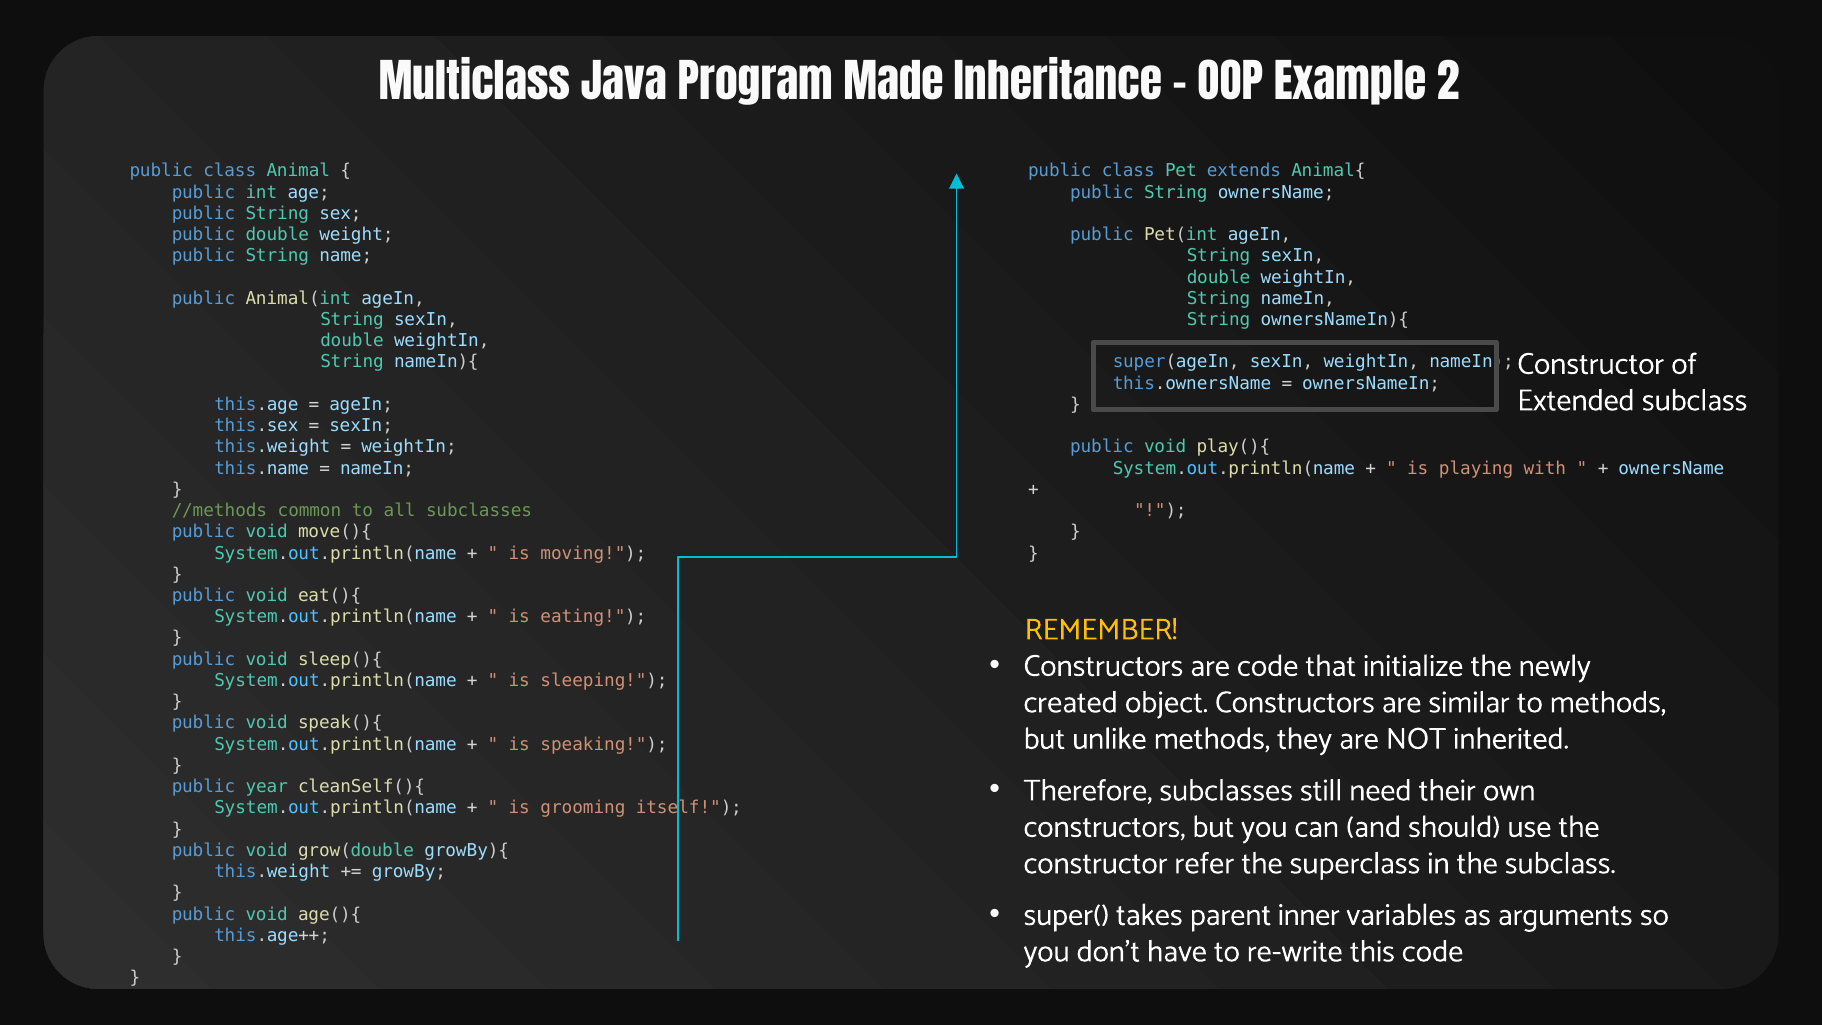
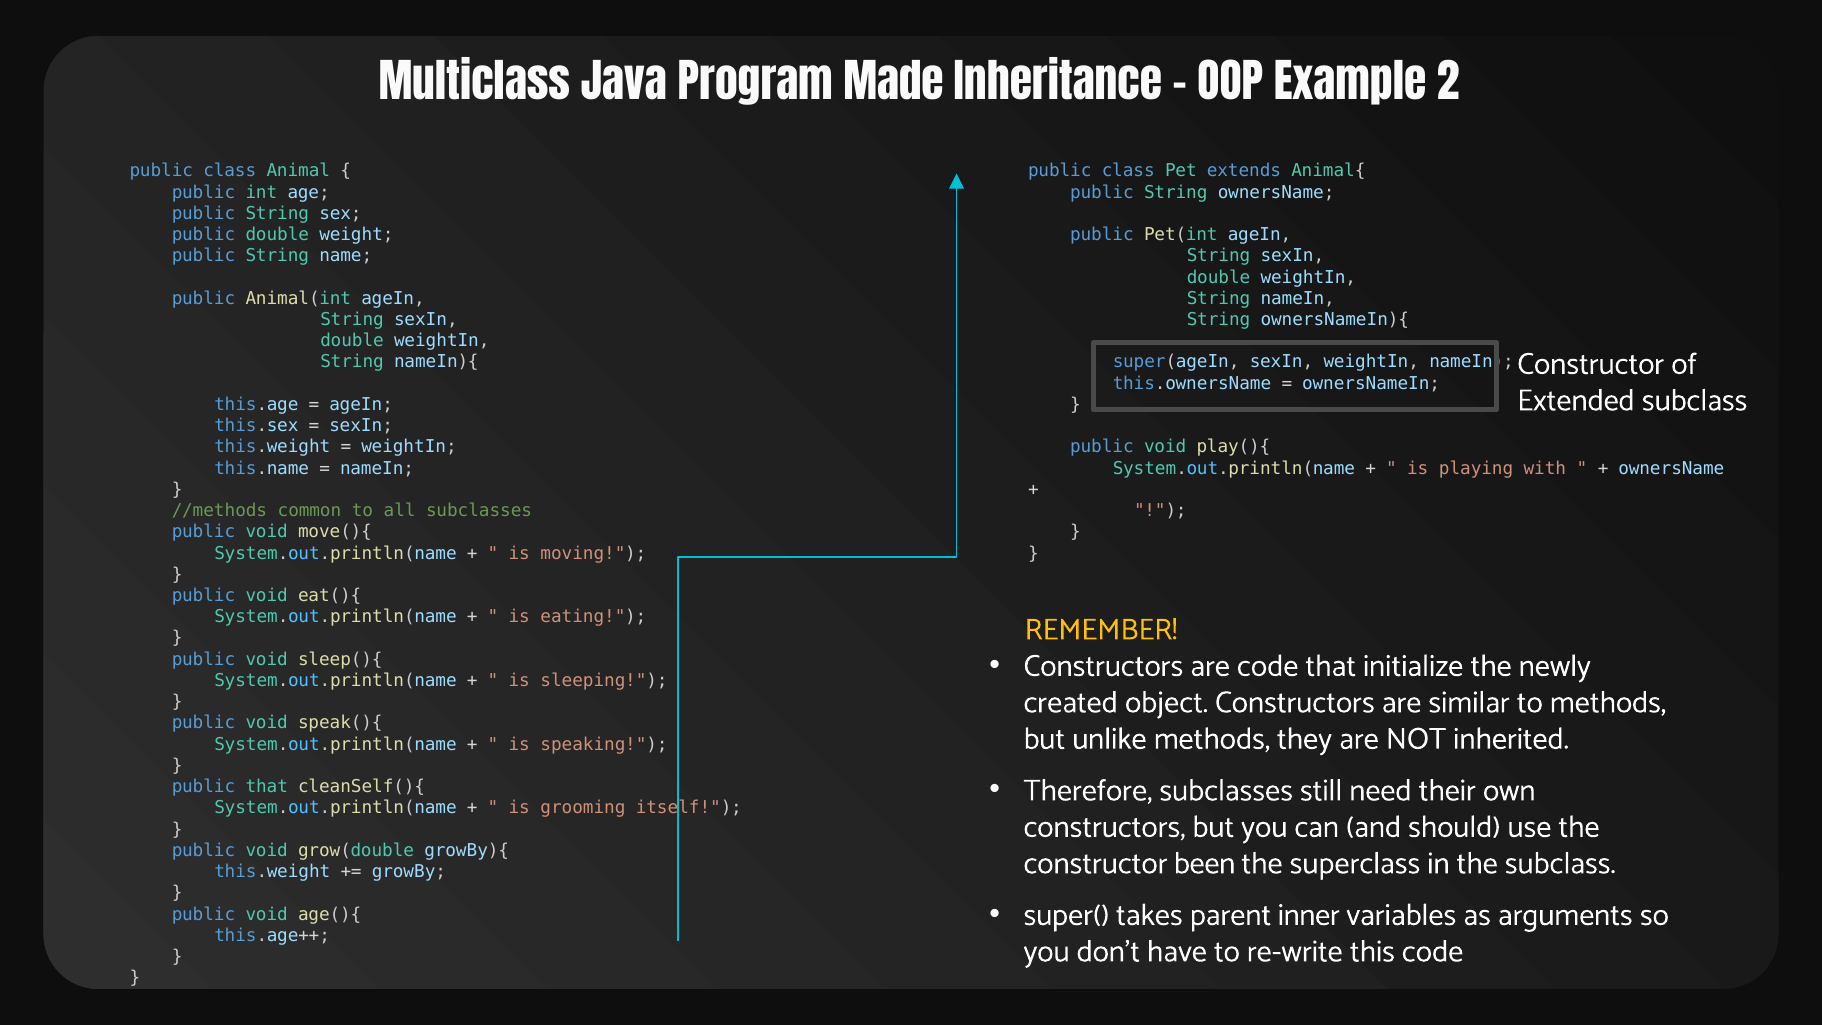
public year: year -> that (267, 787)
refer: refer -> been (1205, 863)
